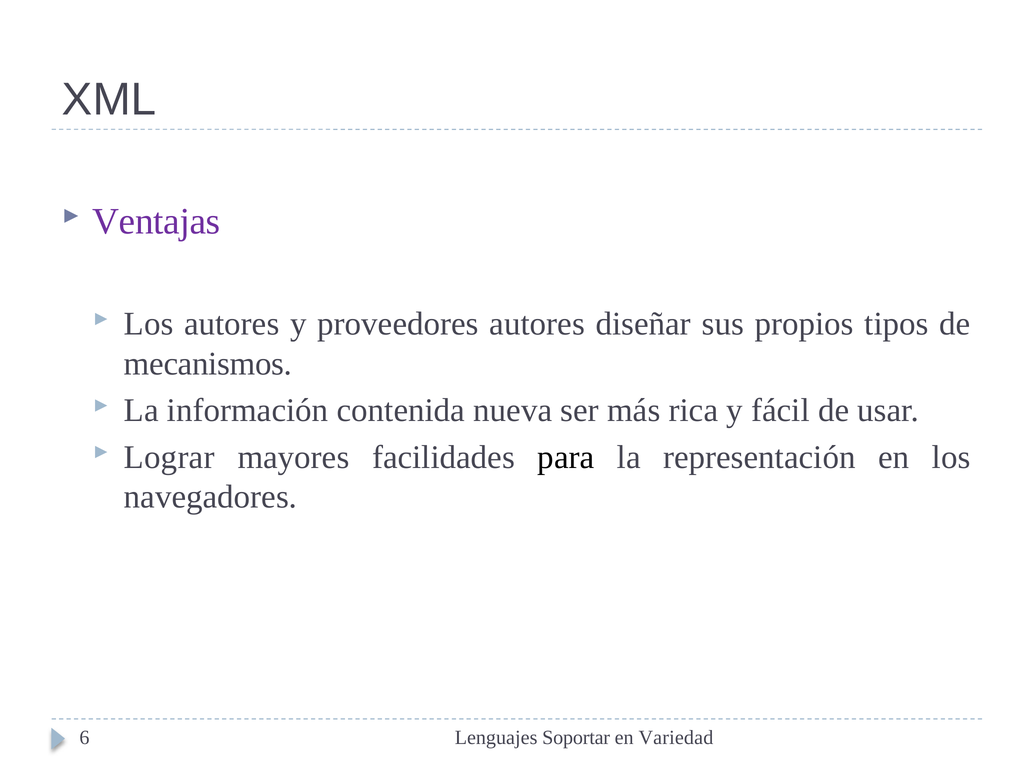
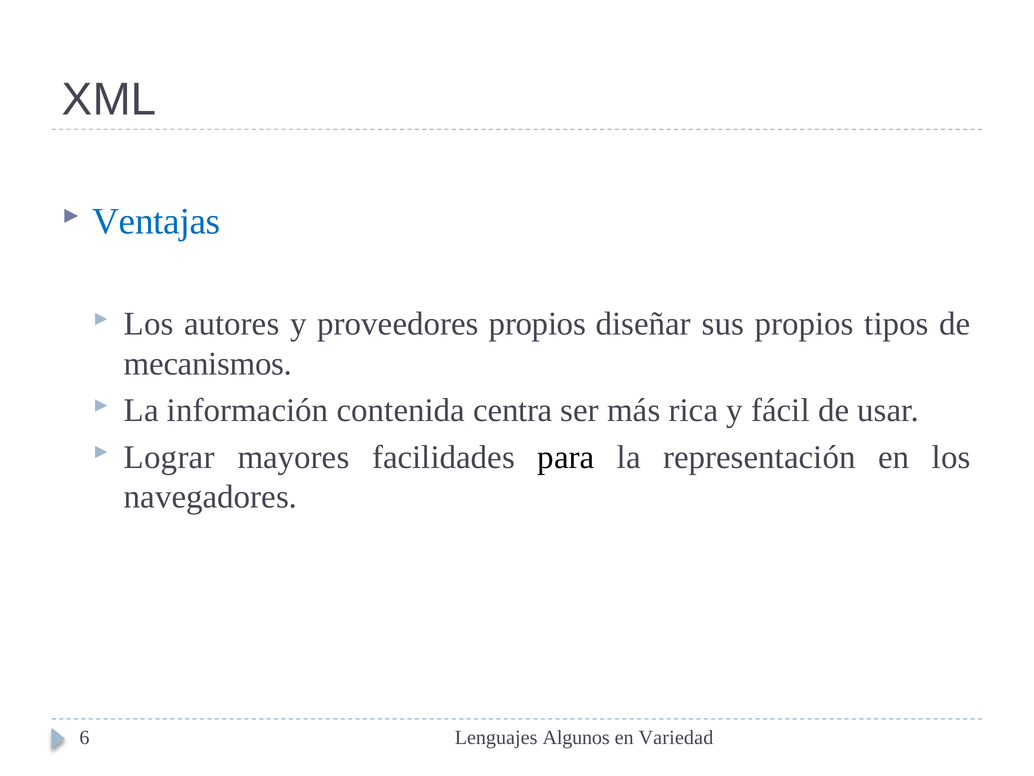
Ventajas colour: purple -> blue (156, 221)
proveedores autores: autores -> propios (537, 324)
nueva: nueva -> centra (513, 410)
Soportar: Soportar -> Algunos (576, 737)
